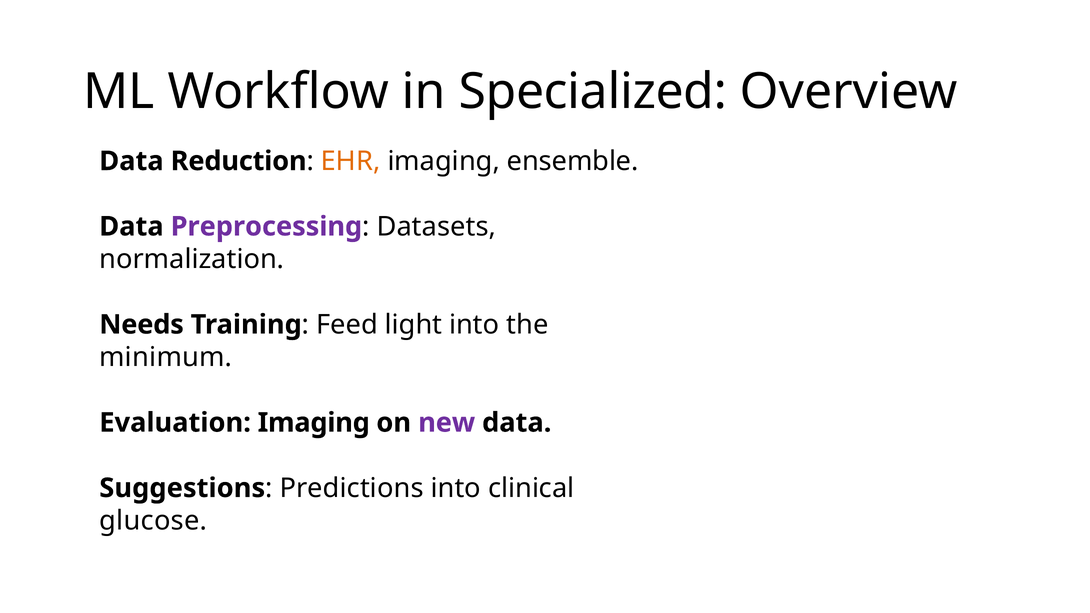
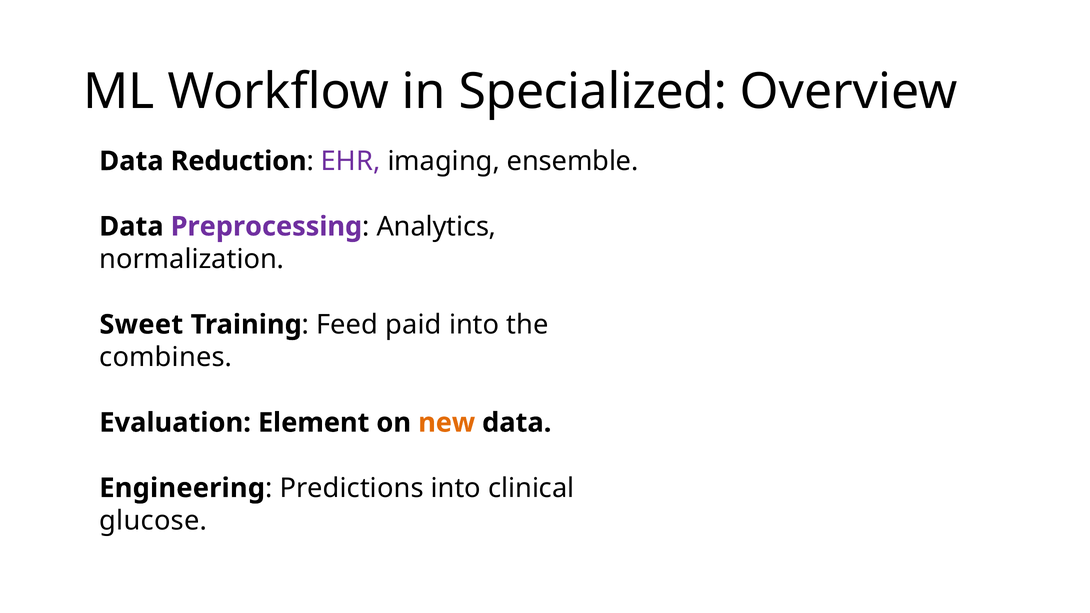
EHR colour: orange -> purple (351, 161)
Datasets: Datasets -> Analytics (436, 227)
Needs: Needs -> Sweet (141, 325)
light: light -> paid (413, 325)
minimum: minimum -> combines (166, 357)
Evaluation Imaging: Imaging -> Element (314, 423)
new colour: purple -> orange (447, 423)
Suggestions: Suggestions -> Engineering (182, 488)
